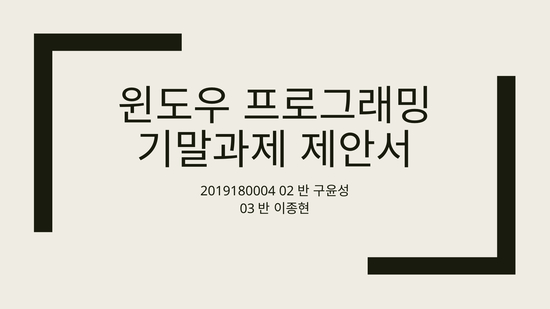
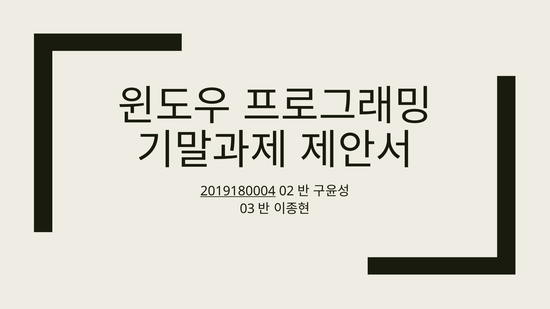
2019180004 underline: none -> present (238, 191)
